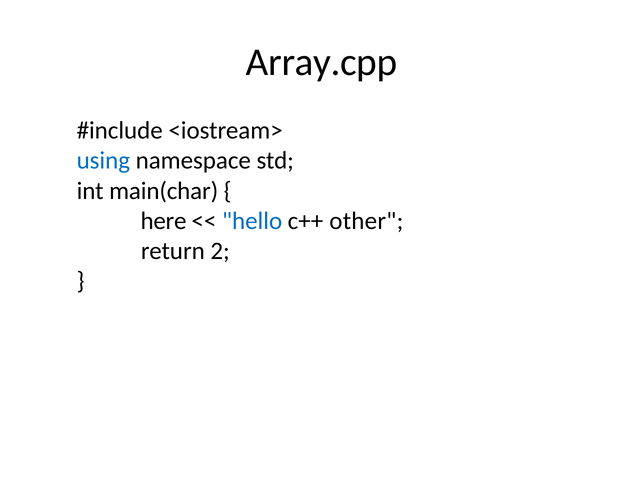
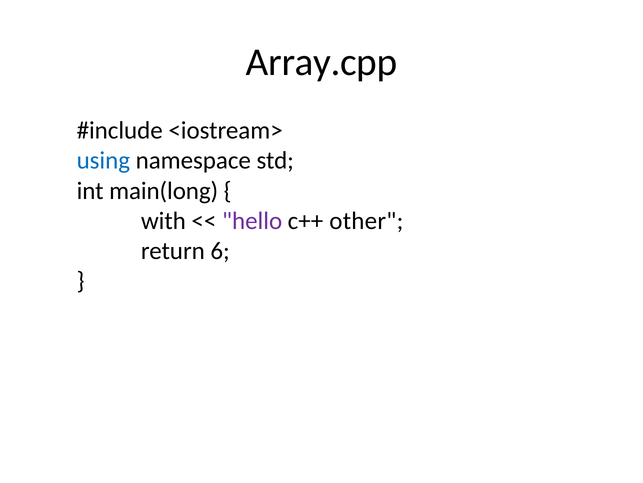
main(char: main(char -> main(long (164, 190)
here: here -> with (163, 220)
hello colour: blue -> purple (252, 220)
2: 2 -> 6 (220, 251)
